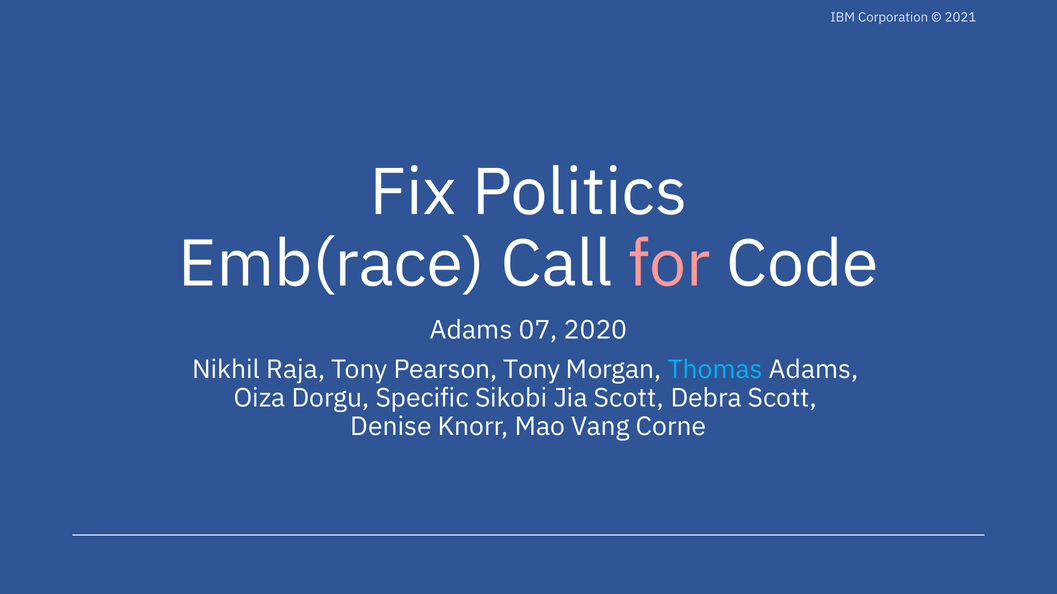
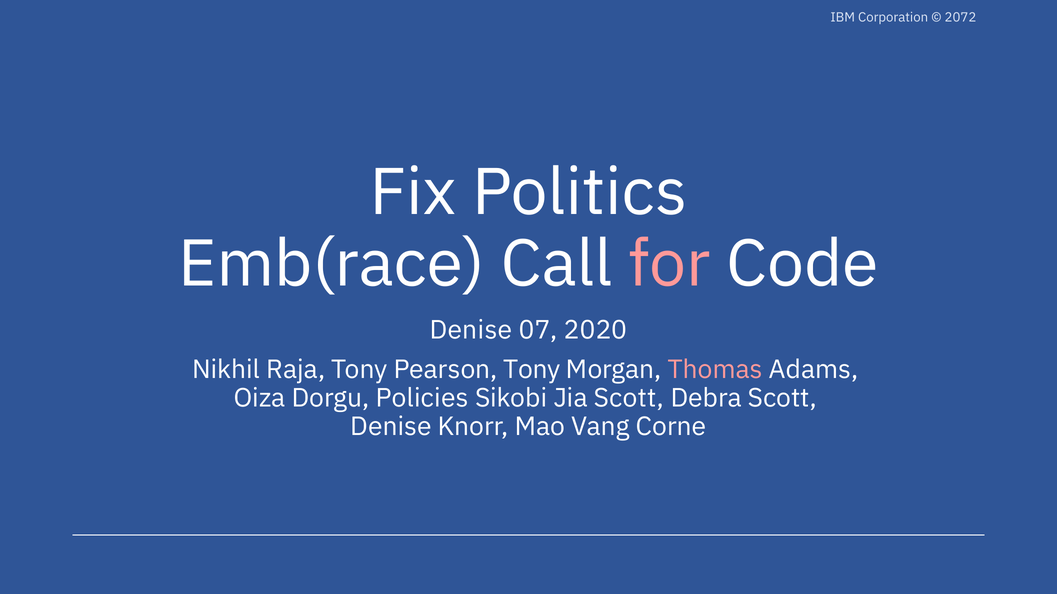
2021: 2021 -> 2072 (960, 17)
Adams: Adams -> Denise (471, 330)
Thomas colour: light blue -> pink (715, 370)
Specific: Specific -> Policies (422, 398)
